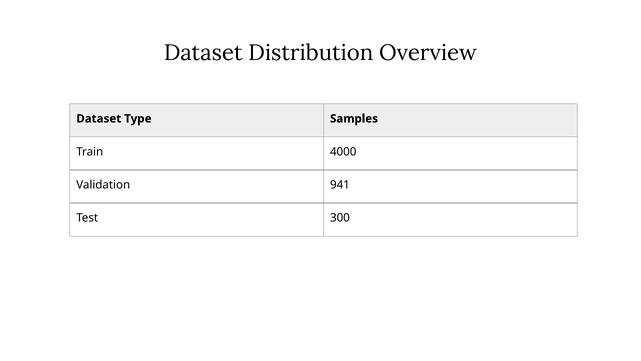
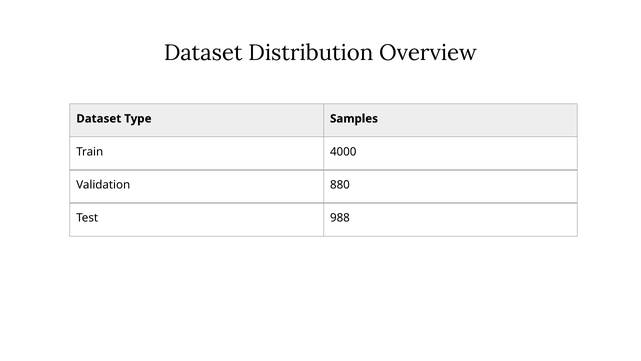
941: 941 -> 880 (340, 185)
300: 300 -> 988 (340, 218)
